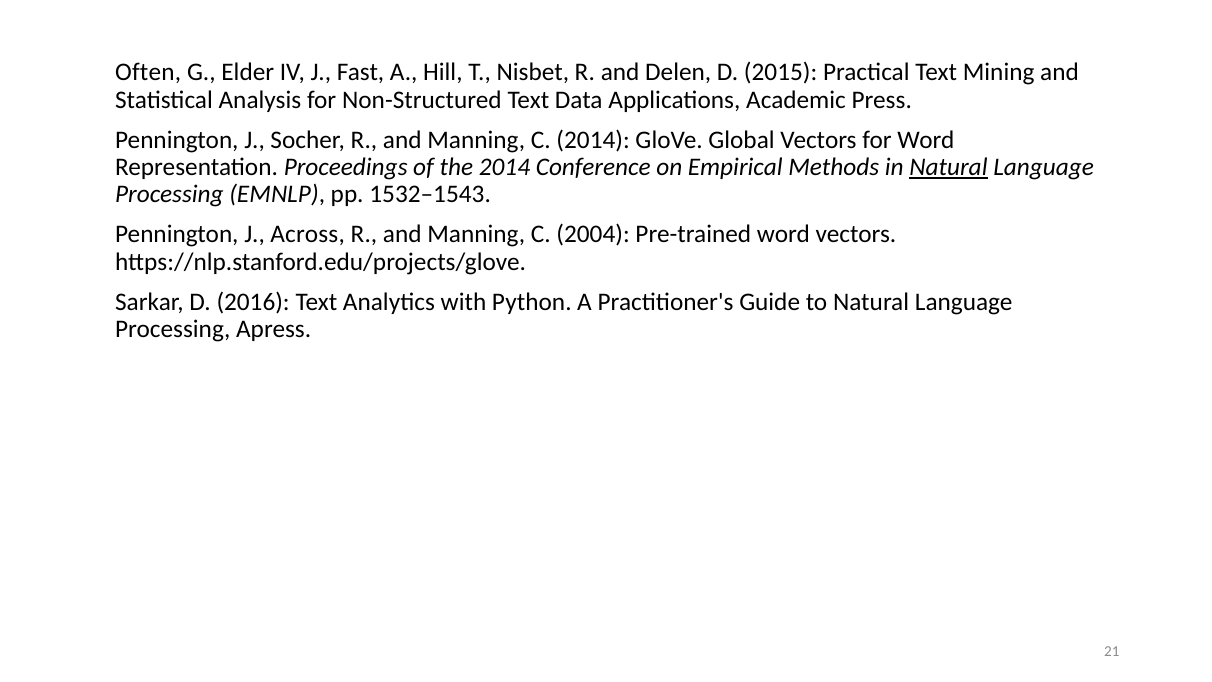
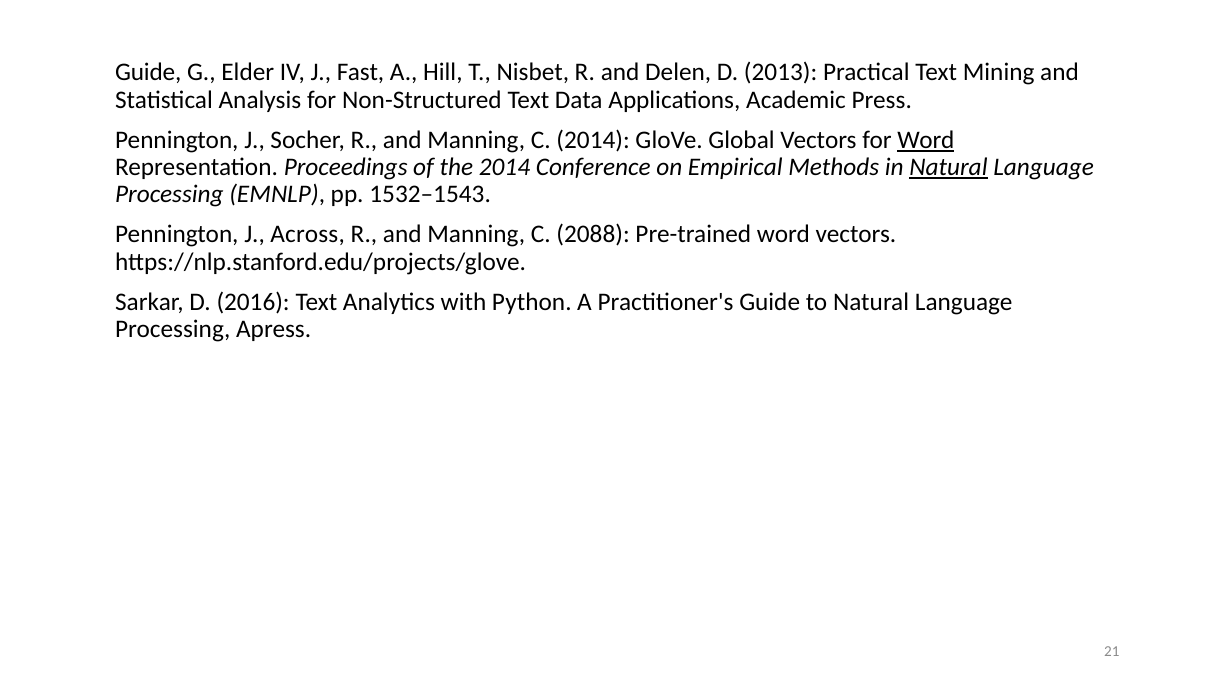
Often: Often -> Guide (148, 73)
2015: 2015 -> 2013 (781, 73)
Word underline: none -> present (926, 140)
2004: 2004 -> 2088 (593, 234)
